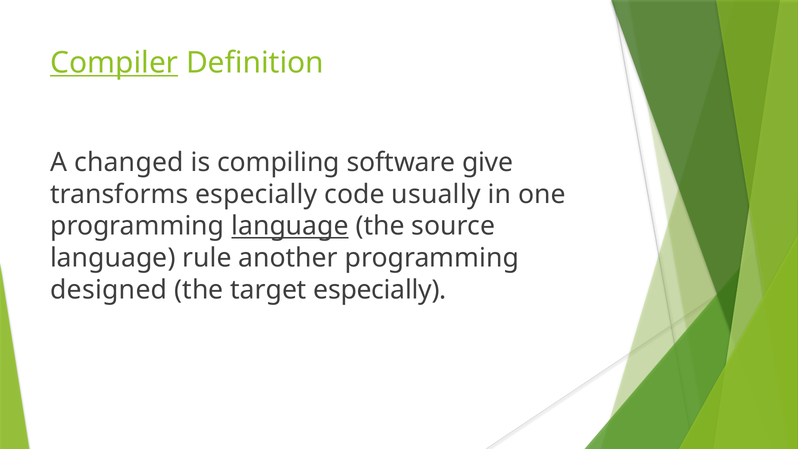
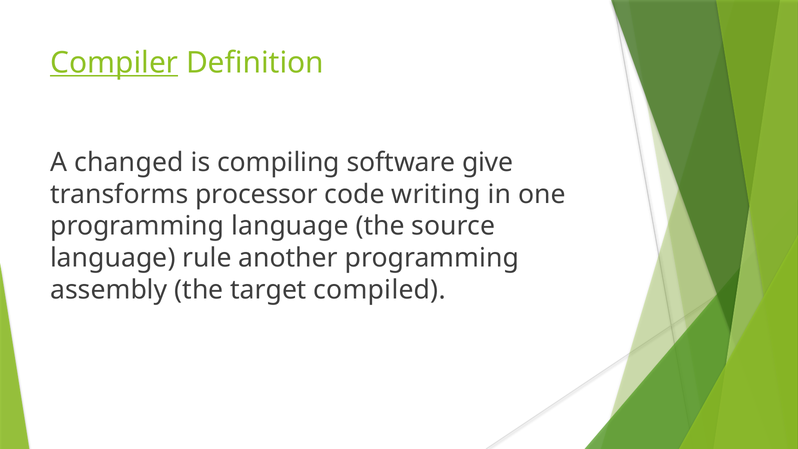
transforms especially: especially -> processor (256, 194)
usually: usually -> writing (436, 194)
language underline: present -> none (290, 226)
designed: designed -> assembly (109, 290)
target especially: especially -> compiled (380, 290)
